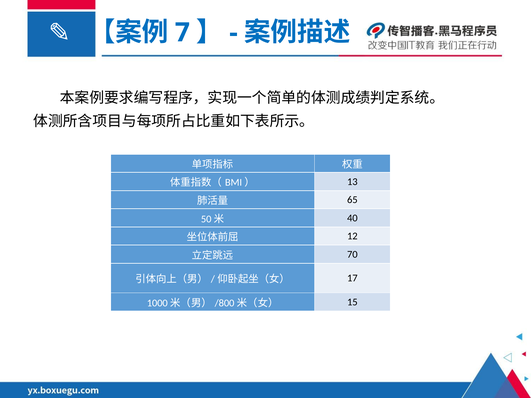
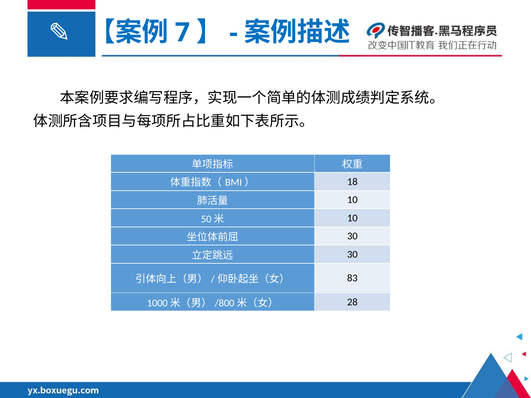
13: 13 -> 18 (352, 182)
65: 65 -> 10 (352, 200)
40: 40 -> 10 (352, 218)
12: 12 -> 30 (352, 236)
70: 70 -> 30 (352, 254)
17: 17 -> 83 (352, 278)
15: 15 -> 28 (352, 302)
